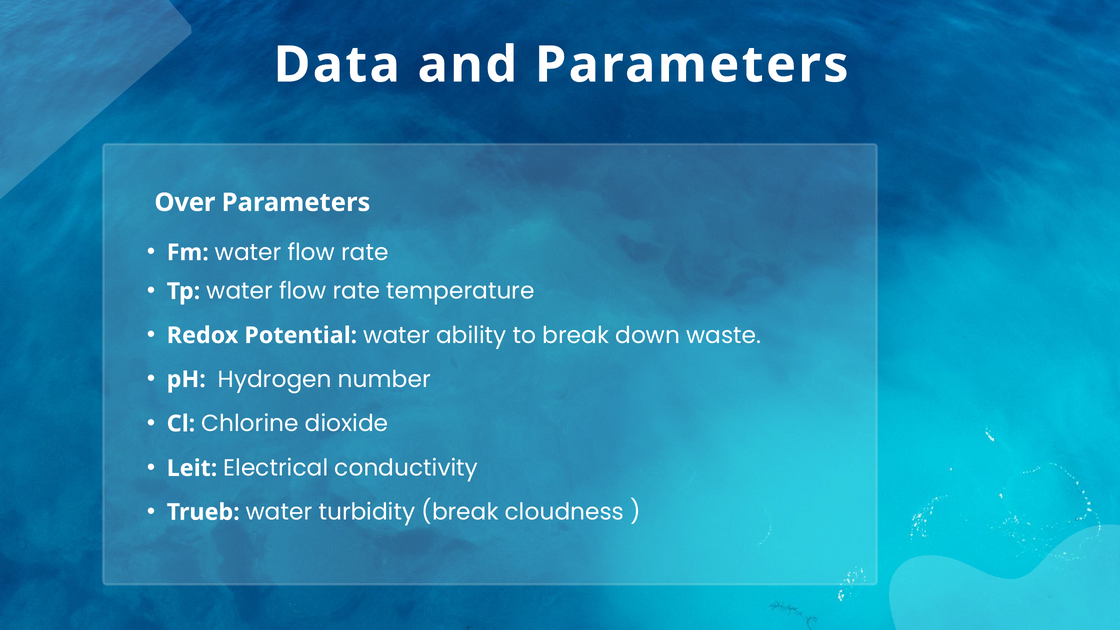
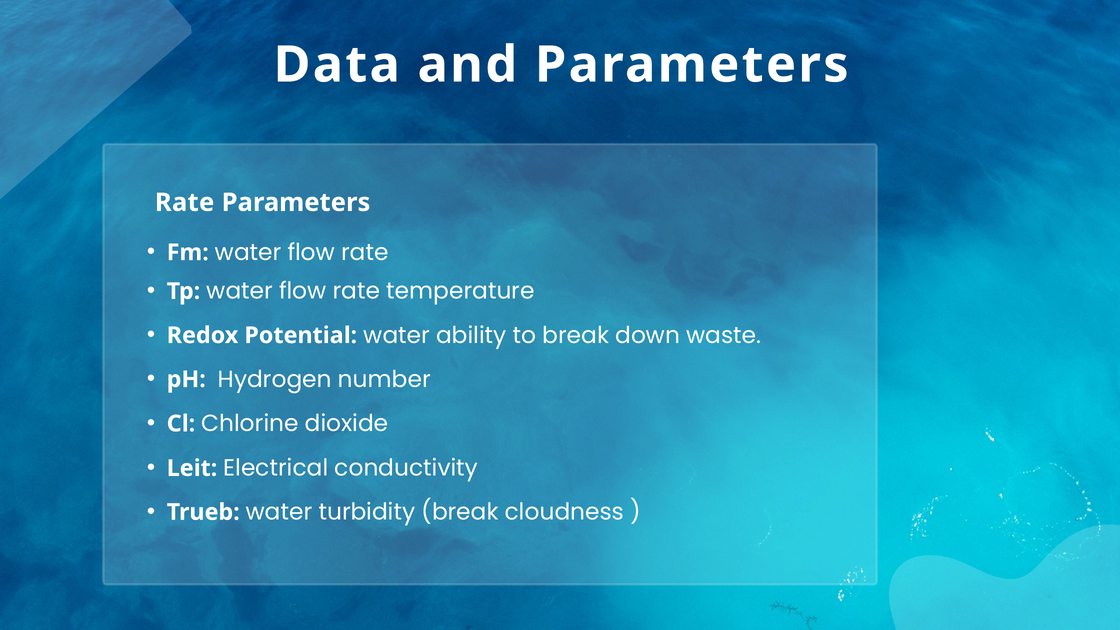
Over: Over -> Rate (185, 203)
